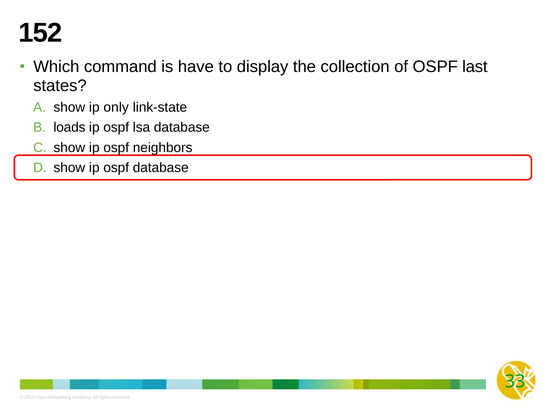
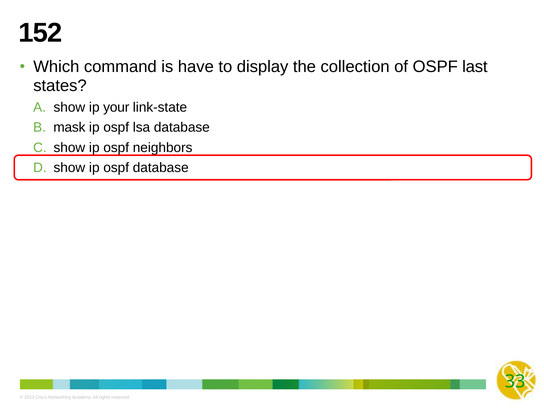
only: only -> your (116, 107)
loads: loads -> mask (69, 127)
